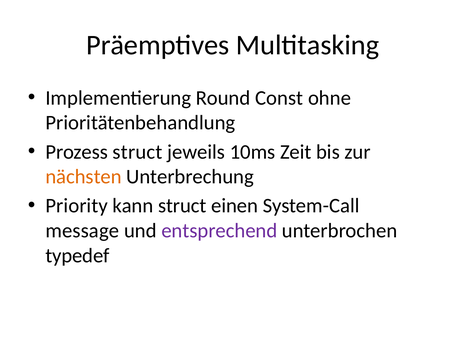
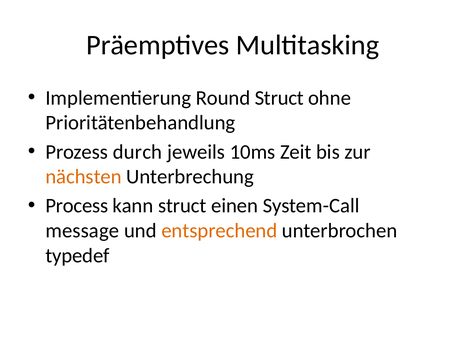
Round Const: Const -> Struct (279, 98)
Prozess struct: struct -> durch (137, 152)
Priority: Priority -> Process (77, 205)
entsprechend colour: purple -> orange (219, 230)
